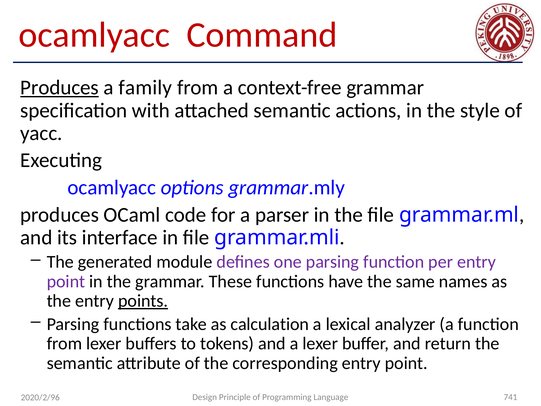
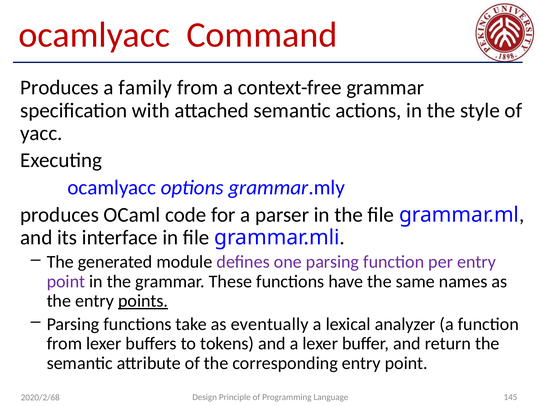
Produces underline: present -> none (60, 88)
calculation: calculation -> eventually (270, 324)
741: 741 -> 145 (510, 397)
2020/2/96: 2020/2/96 -> 2020/2/68 (40, 397)
